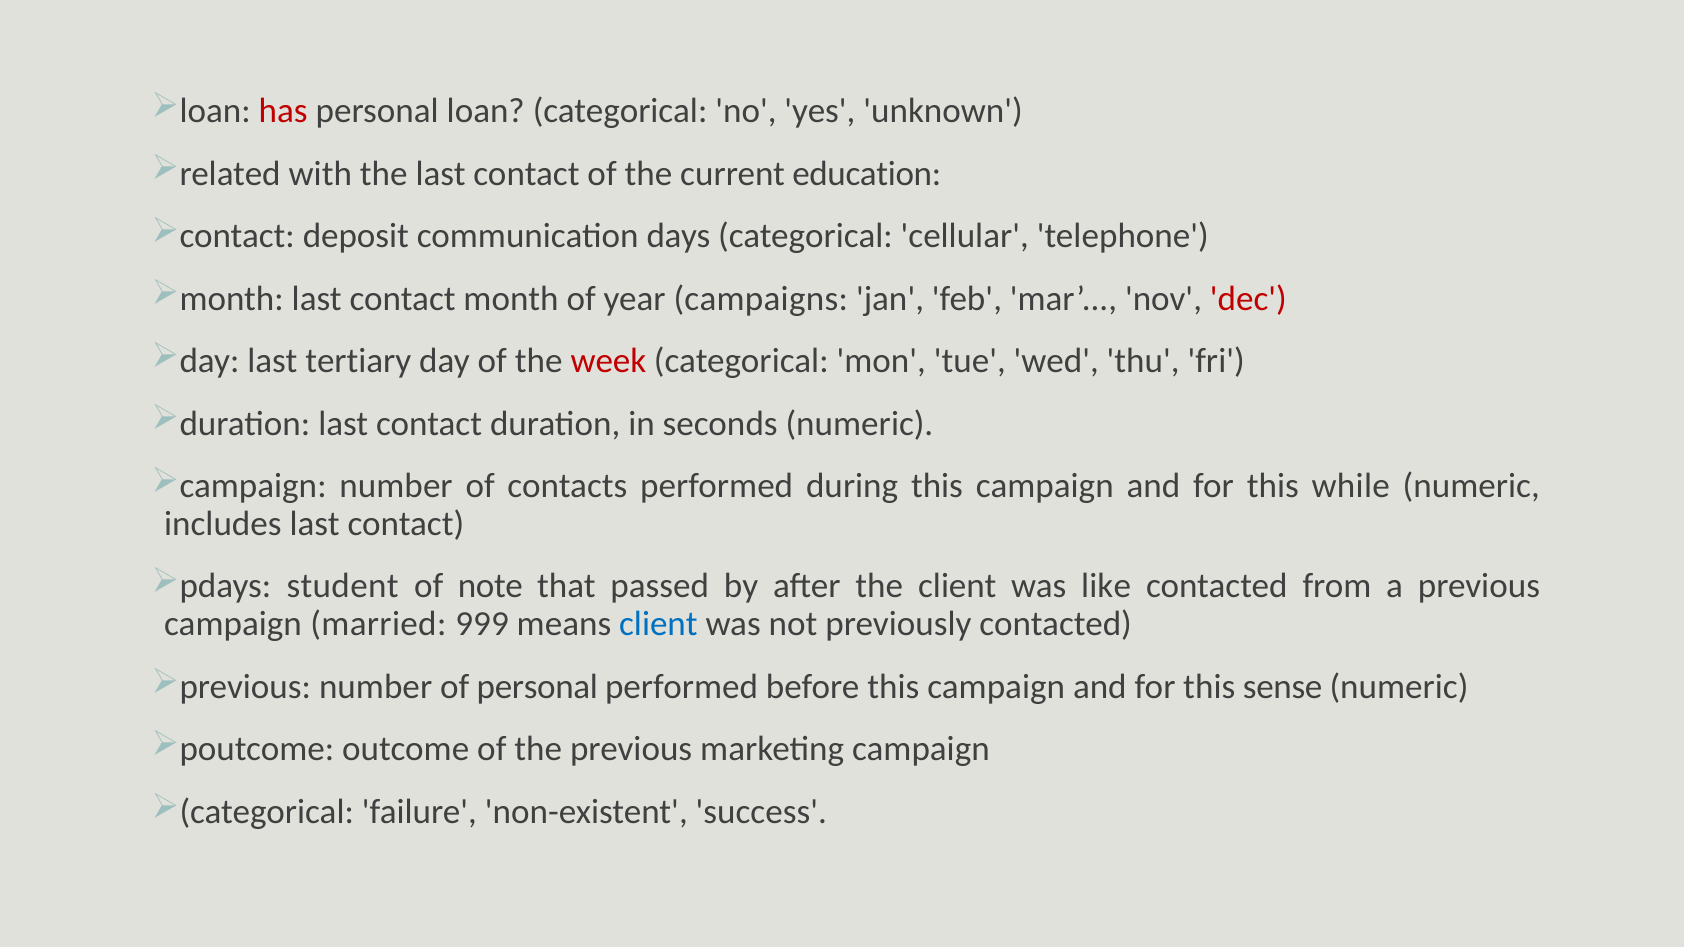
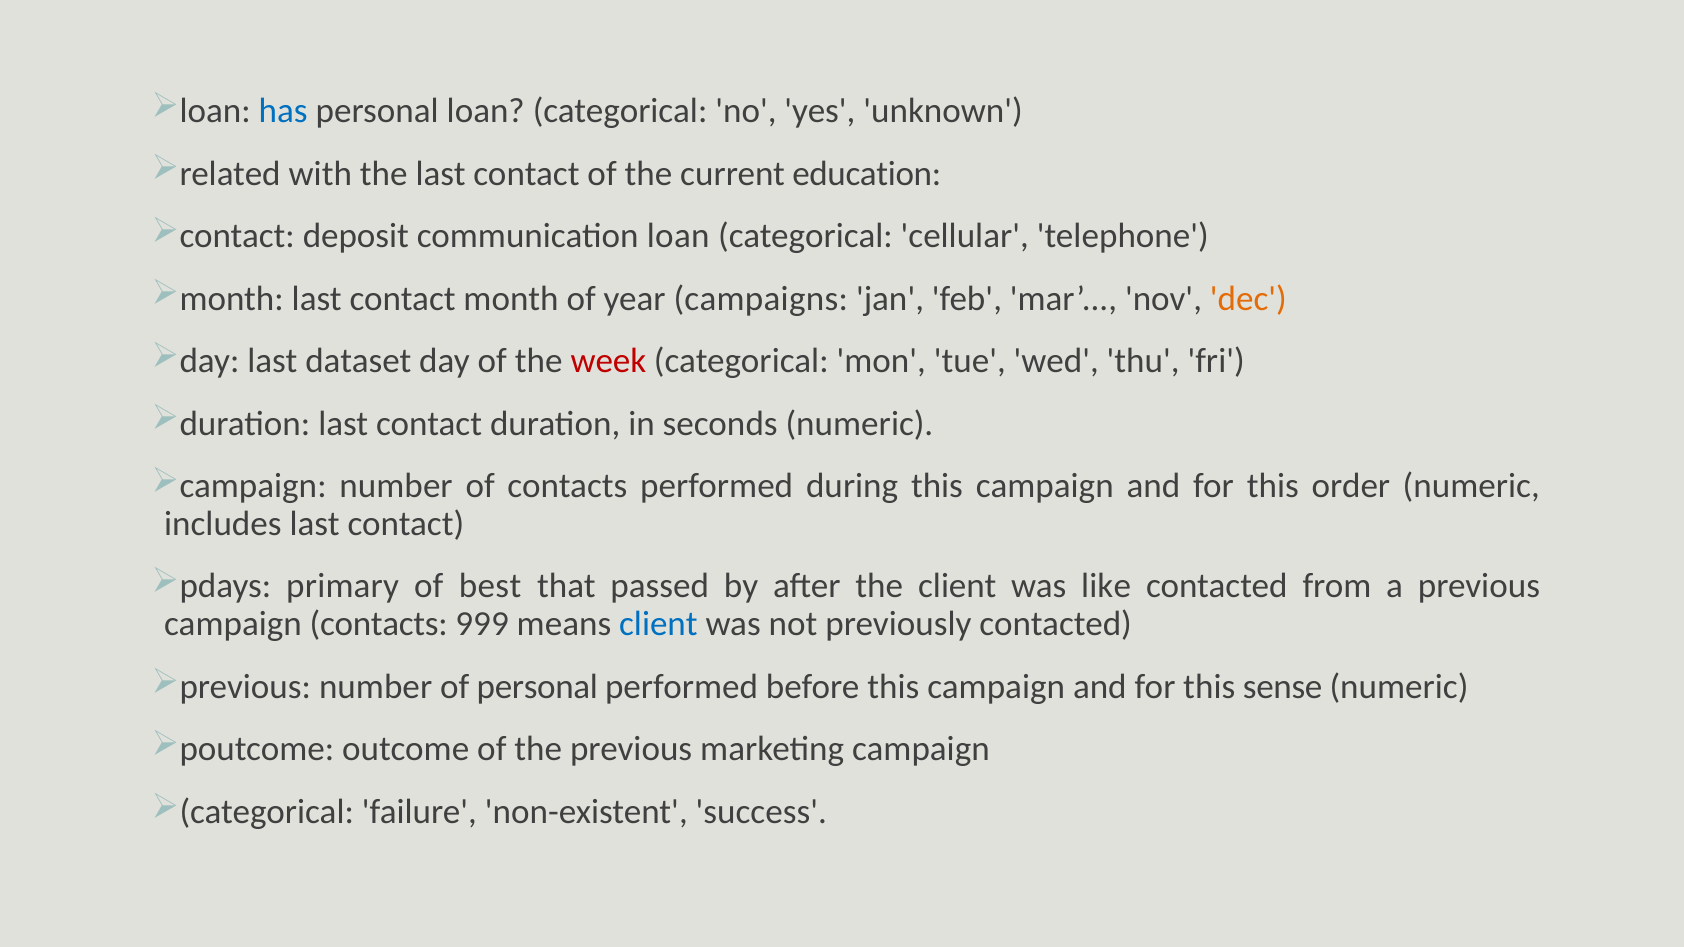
has colour: red -> blue (283, 111)
communication days: days -> loan (678, 236)
dec colour: red -> orange (1248, 299)
tertiary: tertiary -> dataset (358, 361)
while: while -> order (1351, 486)
student: student -> primary (343, 586)
note: note -> best (490, 586)
campaign married: married -> contacts (379, 624)
